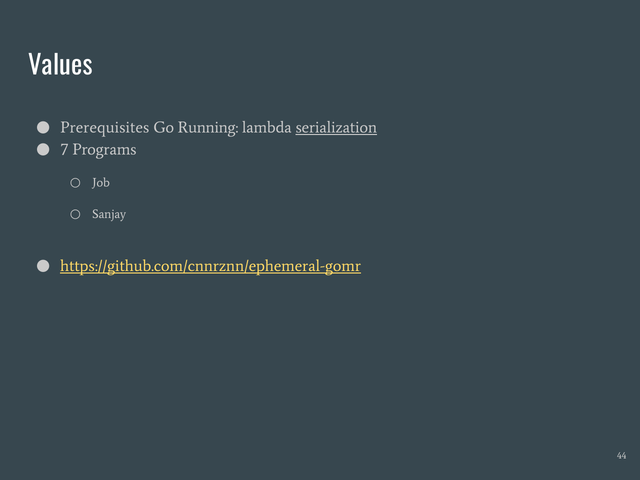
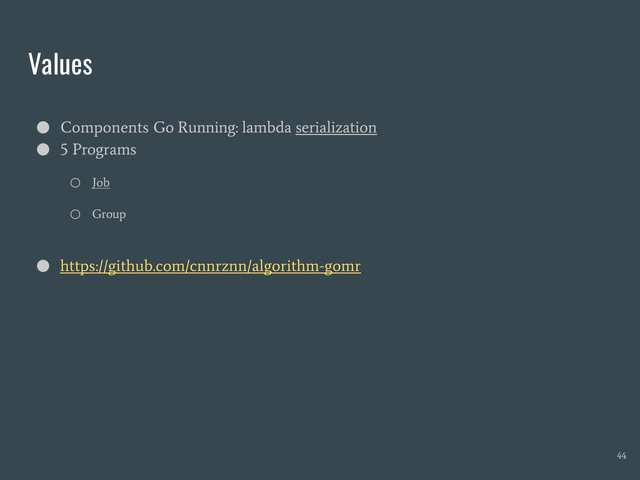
Prerequisites: Prerequisites -> Components (105, 128)
7: 7 -> 5 (64, 150)
Job underline: none -> present (101, 183)
Sanjay: Sanjay -> Group (109, 214)
https://github.com/cnnrznn/ephemeral-gomr: https://github.com/cnnrznn/ephemeral-gomr -> https://github.com/cnnrznn/algorithm-gomr (211, 266)
